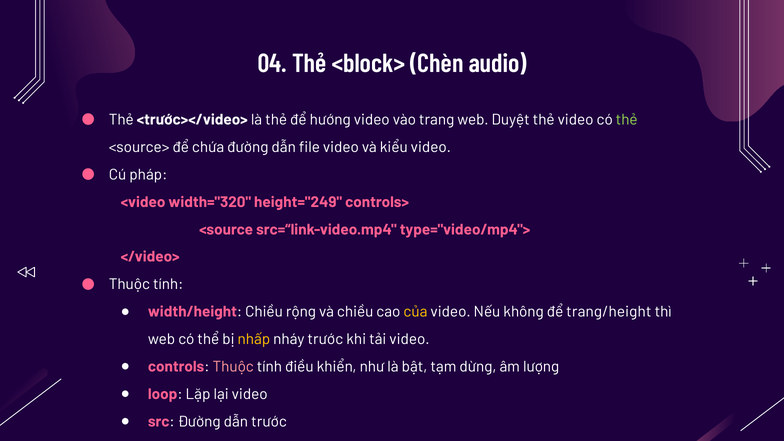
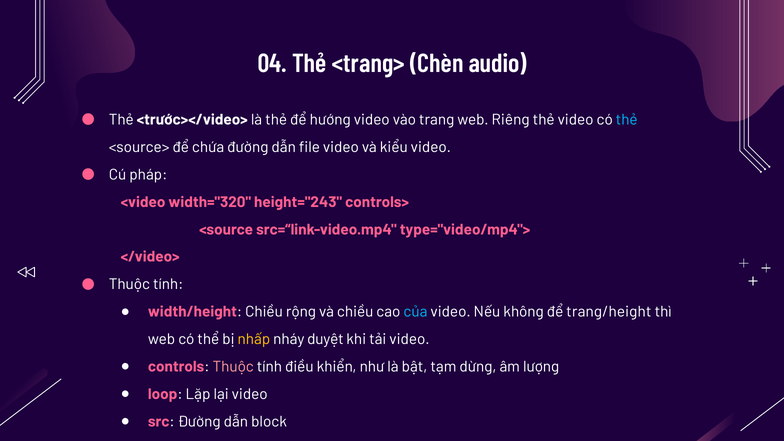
<block>: <block> -> <trang> (368, 64)
Duyệt: Duyệt -> Riêng (511, 120)
thẻ colour: light green -> light blue (627, 120)
height="249: height="249 -> height="243 (298, 202)
của colour: yellow -> light blue (415, 312)
nháy trước: trước -> duyệt (325, 339)
dẫn trước: trước -> block (269, 422)
